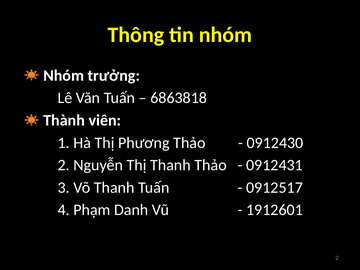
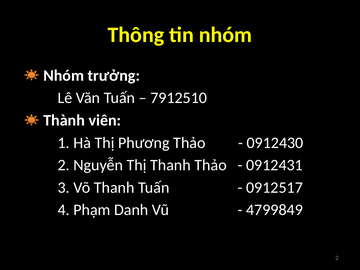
6863818: 6863818 -> 7912510 (179, 98)
1912601: 1912601 -> 4799849 (274, 210)
